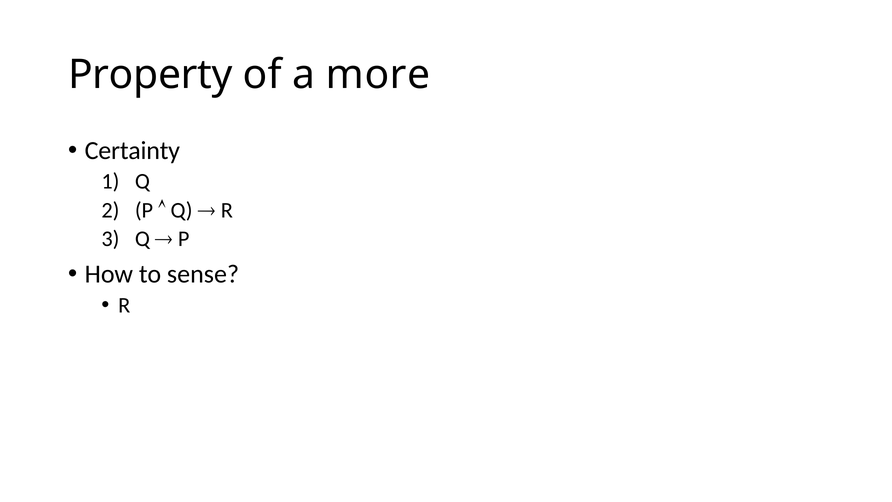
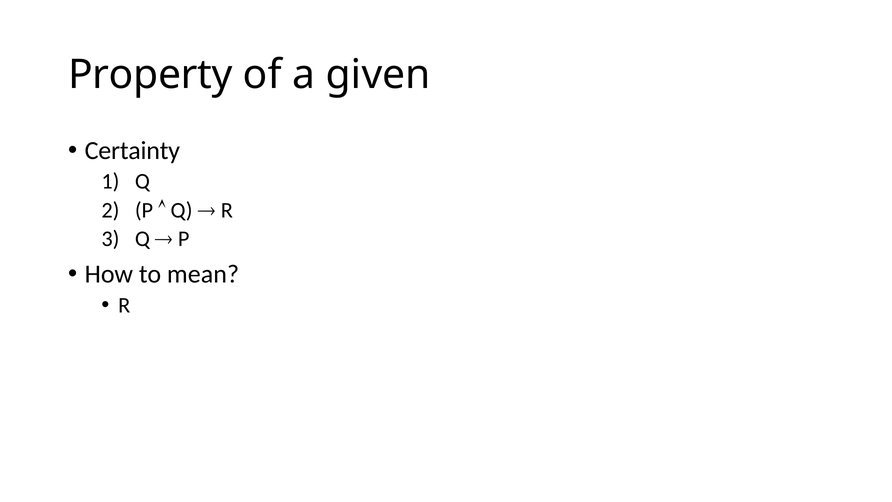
more: more -> given (378, 75)
sense: sense -> mean (203, 274)
